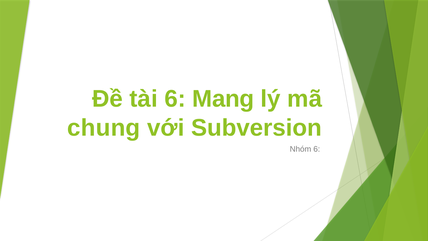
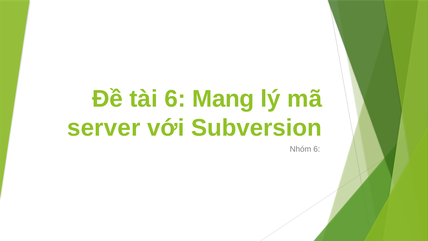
chung: chung -> server (104, 128)
